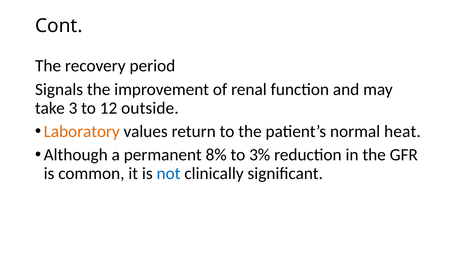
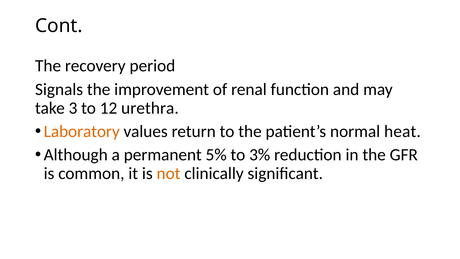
outside: outside -> urethra (150, 108)
8%: 8% -> 5% (216, 155)
not colour: blue -> orange (169, 173)
